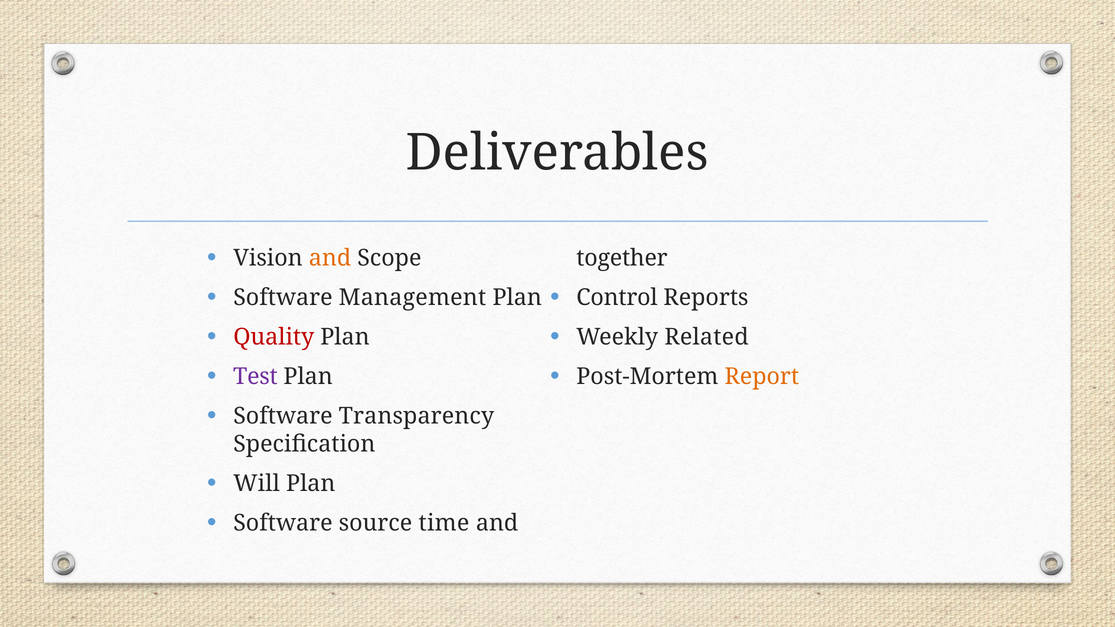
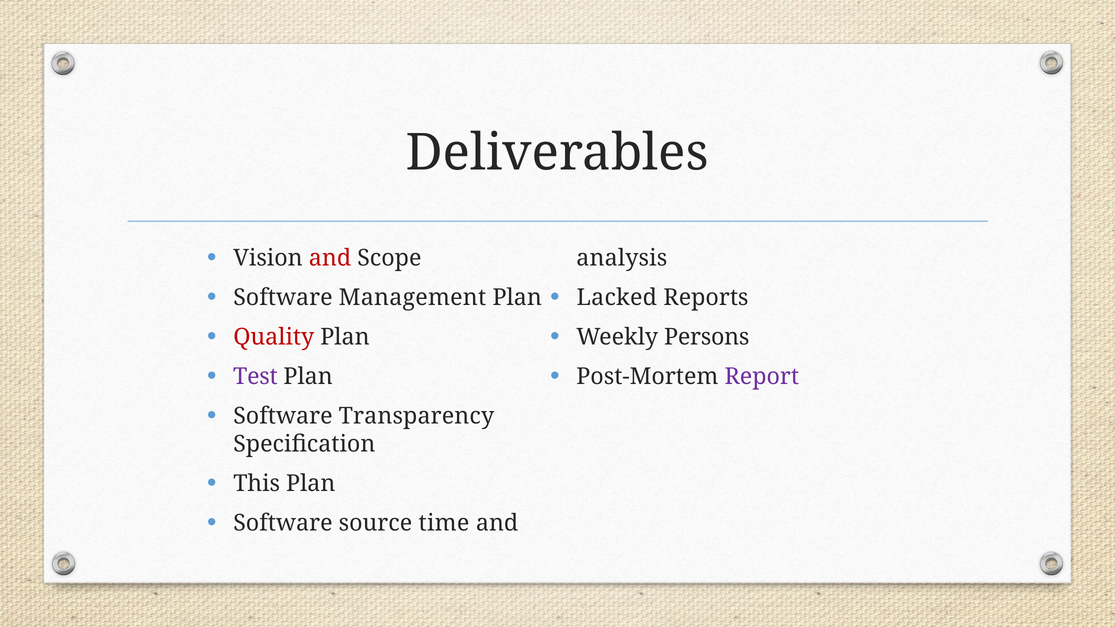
and colour: orange -> red (330, 258)
together: together -> analysis (622, 258)
Control: Control -> Lacked (617, 298)
Related: Related -> Persons (707, 337)
Report colour: orange -> purple (762, 377)
Will: Will -> This (257, 484)
